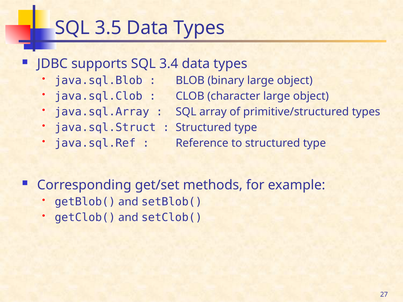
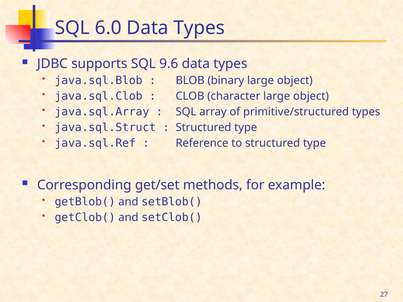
3.5: 3.5 -> 6.0 (108, 28)
3.4: 3.4 -> 9.6 (169, 64)
